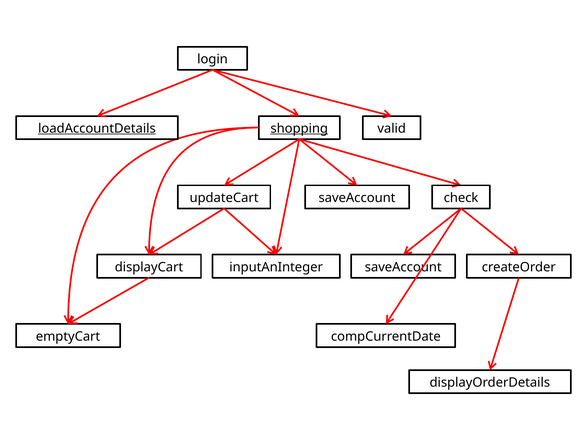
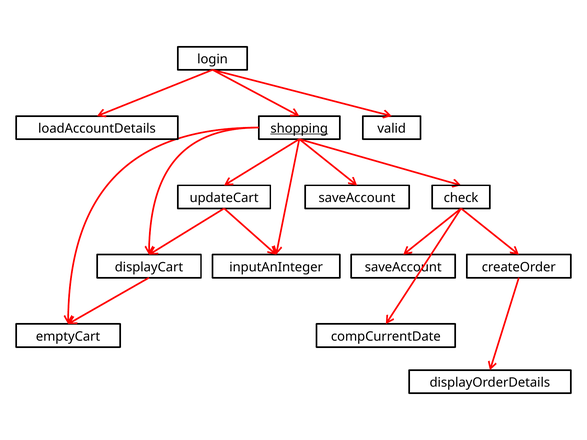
loadAccountDetails underline: present -> none (97, 129)
